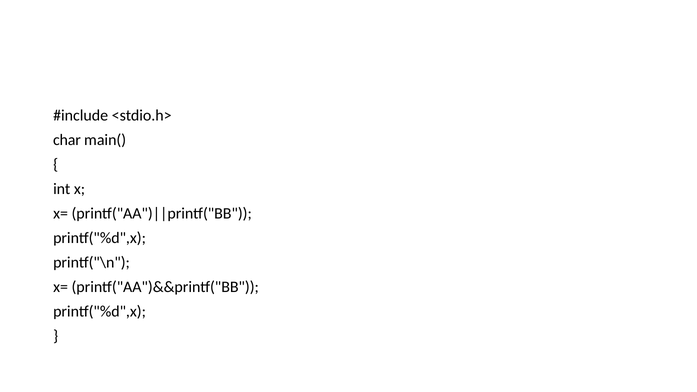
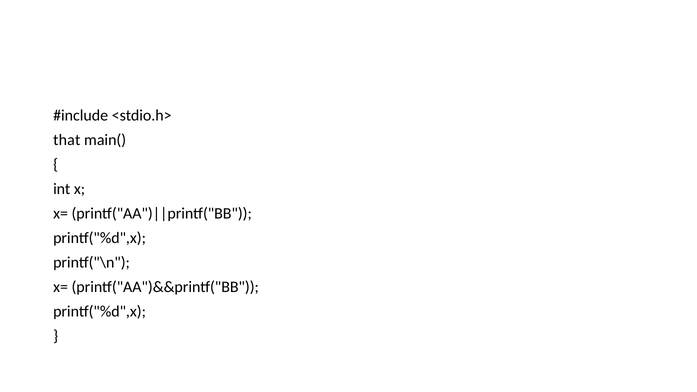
char: char -> that (67, 140)
